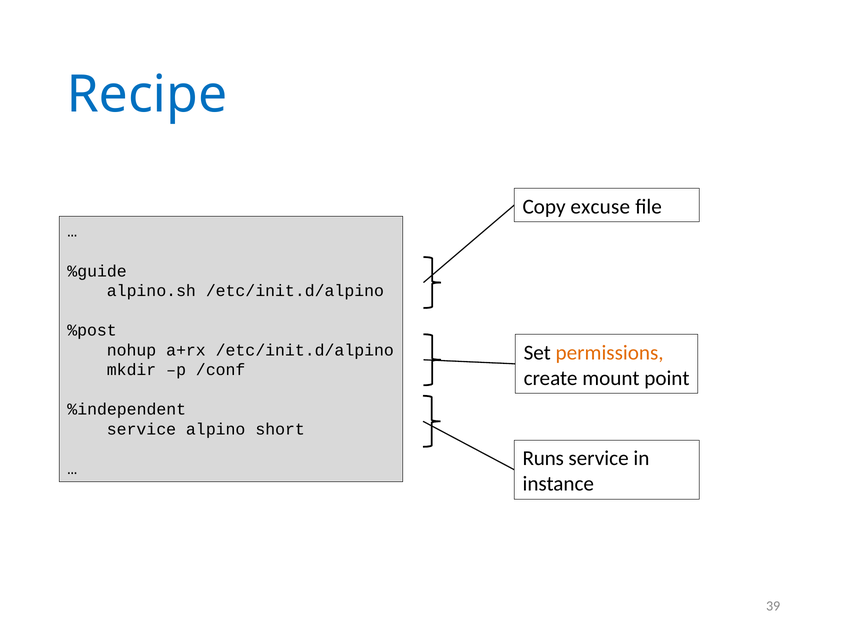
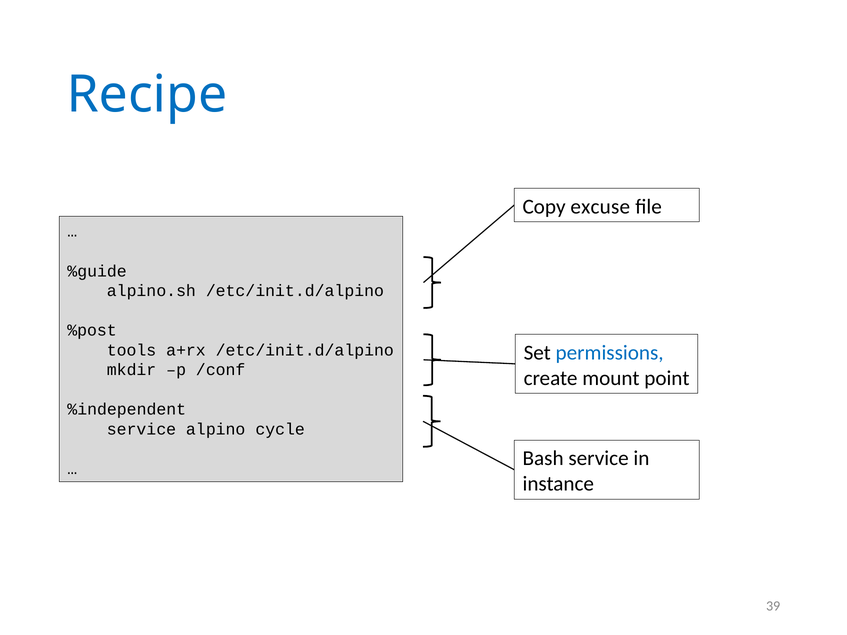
nohup: nohup -> tools (132, 350)
permissions colour: orange -> blue (610, 353)
short: short -> cycle (280, 429)
Runs: Runs -> Bash (543, 459)
